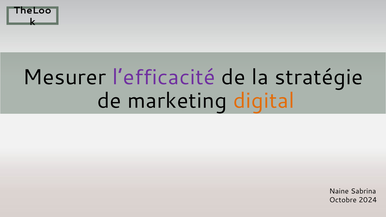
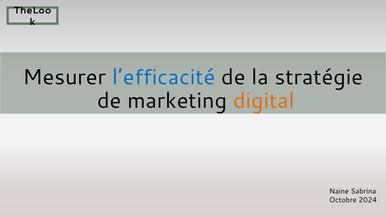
l’efficacité colour: purple -> blue (164, 77)
